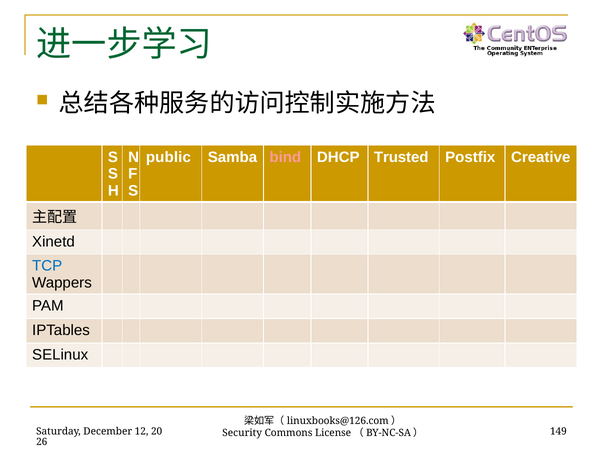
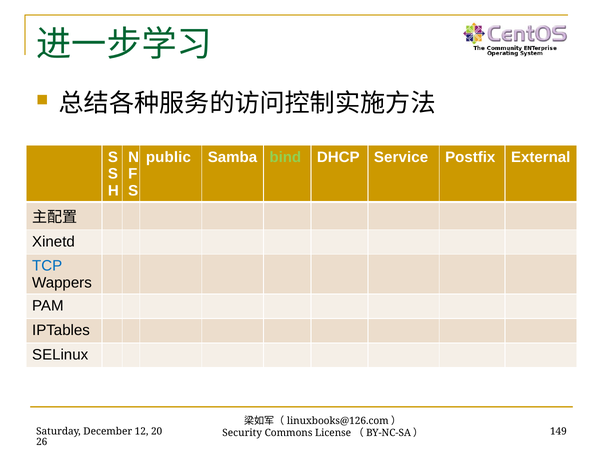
bind colour: pink -> light green (285, 157)
Trusted: Trusted -> Service (401, 157)
Creative: Creative -> External (541, 157)
